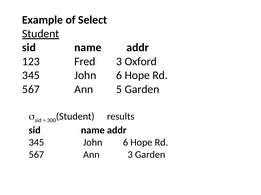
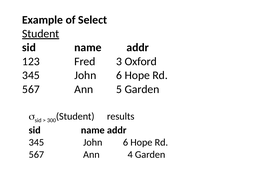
Ann 3: 3 -> 4 (130, 155)
